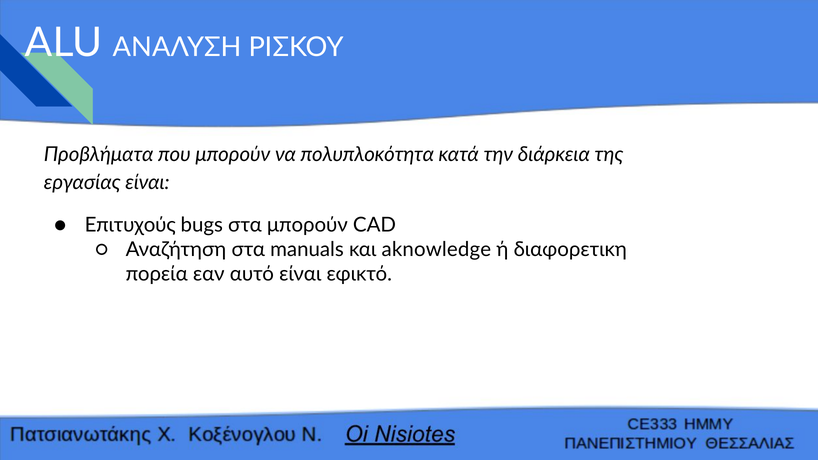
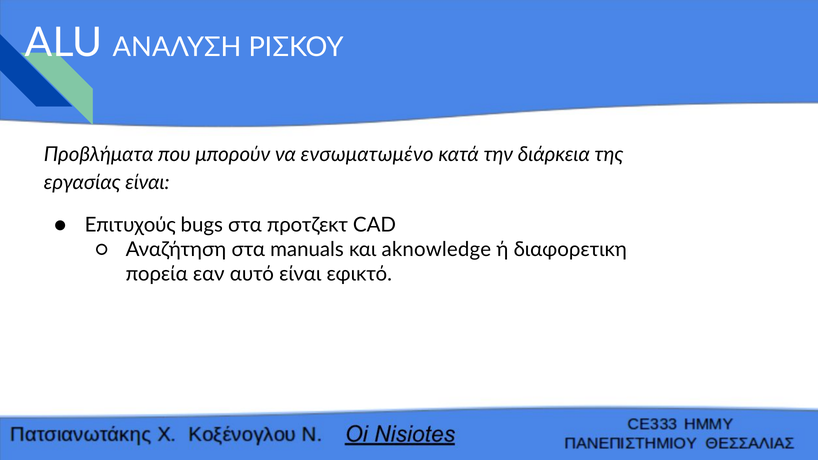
πολυπλοκότητα: πολυπλοκότητα -> ενσωματωμένο (367, 154)
στα μπορούν: μπορούν -> προτζεκτ (307, 225)
